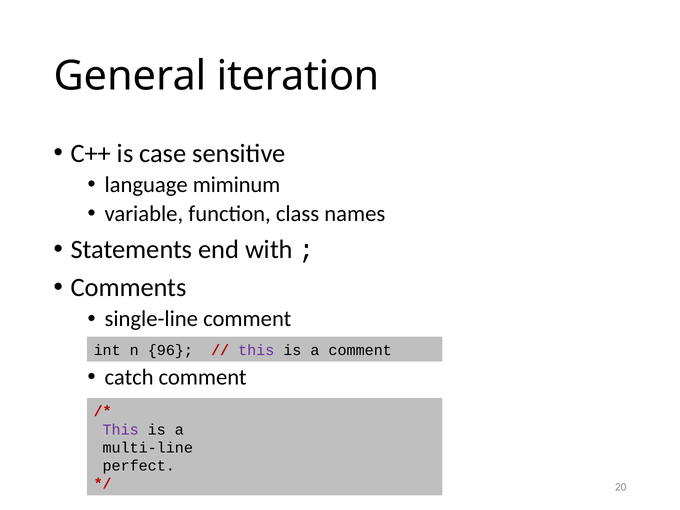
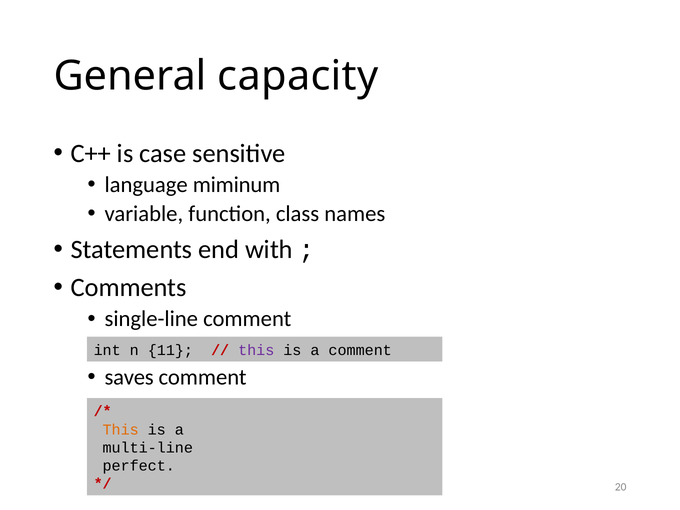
iteration: iteration -> capacity (298, 76)
96: 96 -> 11 (170, 350)
catch: catch -> saves (129, 377)
This colour: purple -> orange (121, 430)
